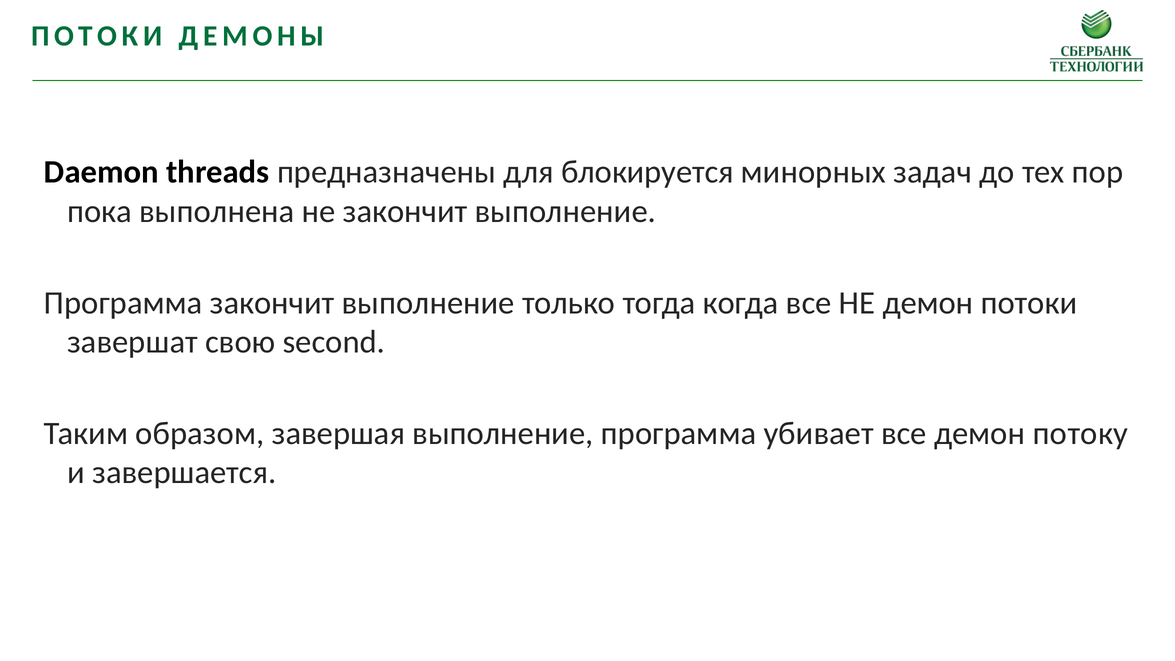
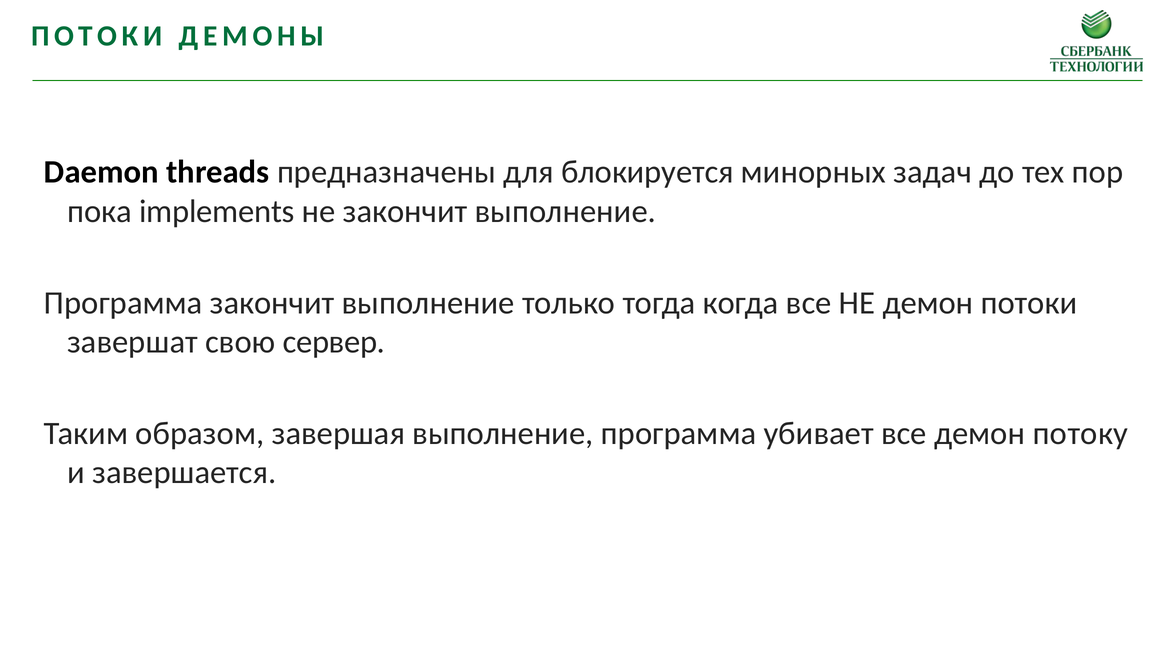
выполнена: выполнена -> implements (217, 211)
second: second -> сервер (334, 342)
